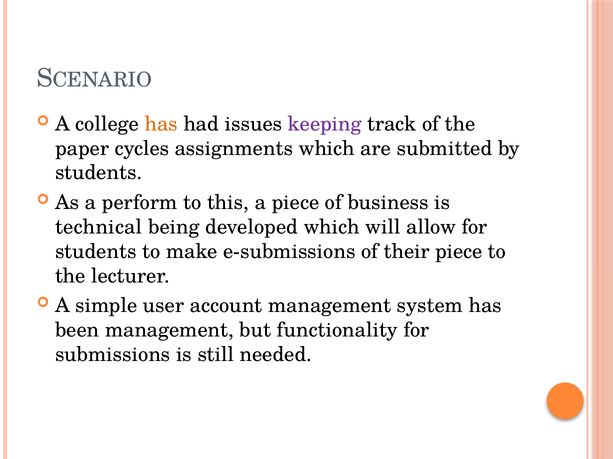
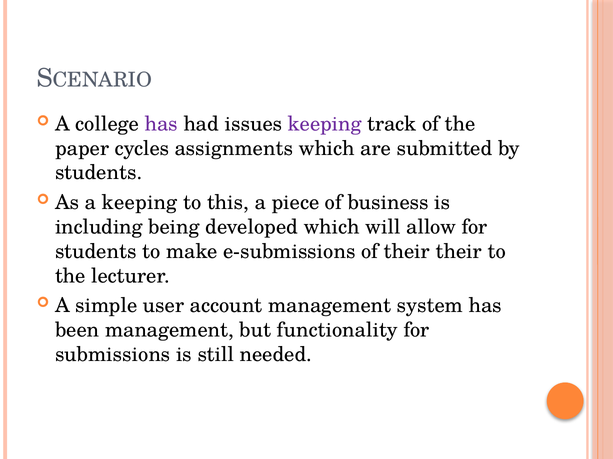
has colour: orange -> purple (161, 124)
a perform: perform -> keeping (140, 203)
technical: technical -> including (99, 227)
their piece: piece -> their (459, 252)
